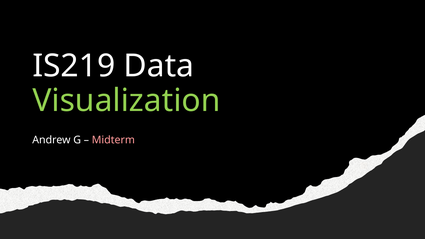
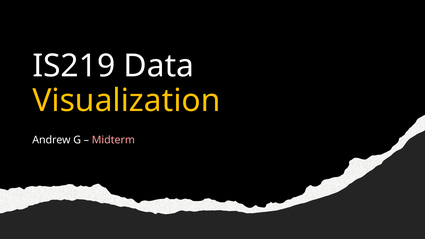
Visualization colour: light green -> yellow (126, 101)
